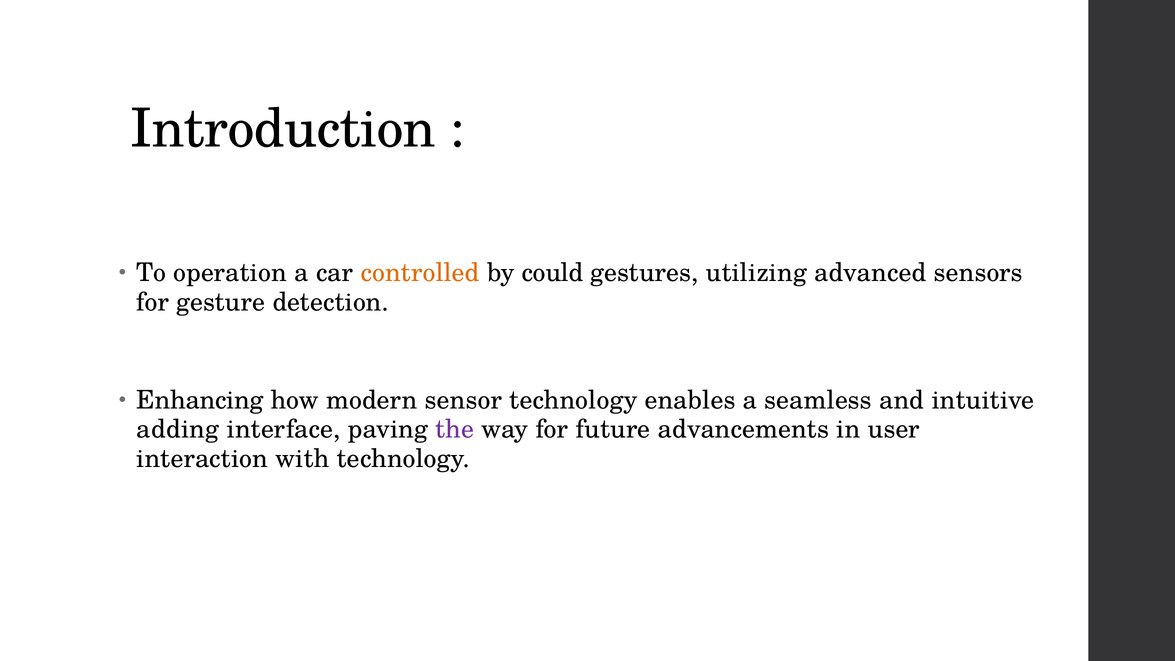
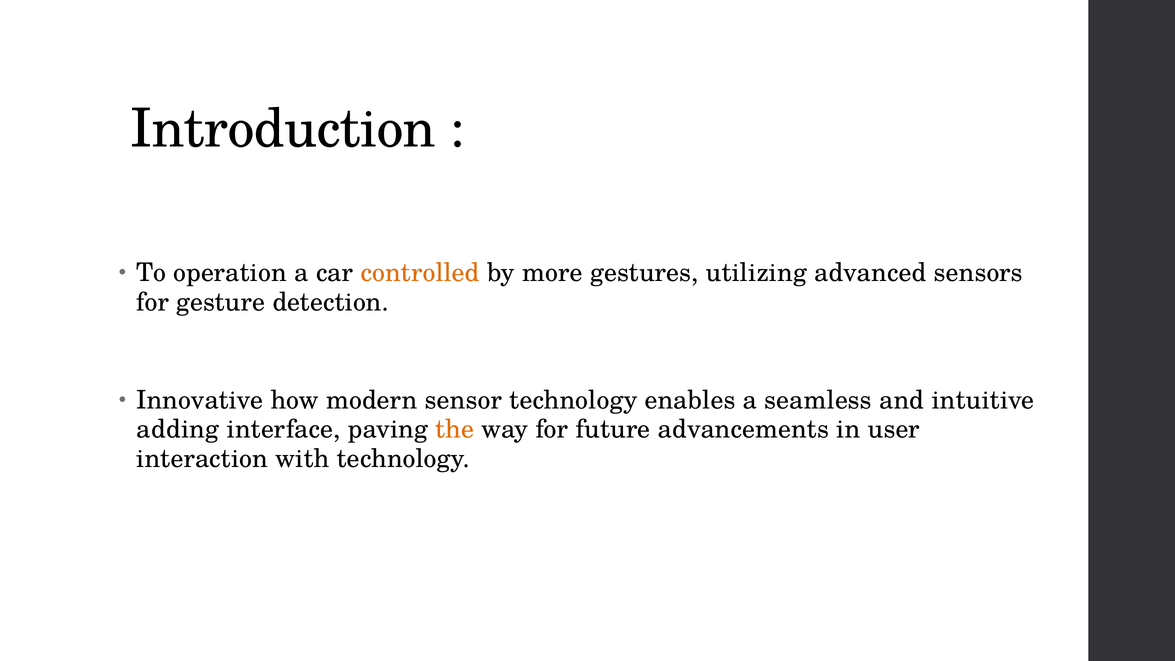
could: could -> more (552, 273)
Enhancing: Enhancing -> Innovative (200, 400)
the colour: purple -> orange (455, 429)
